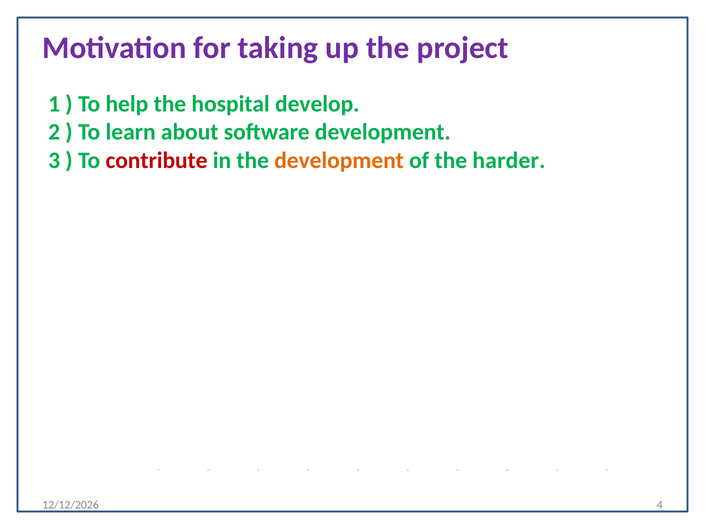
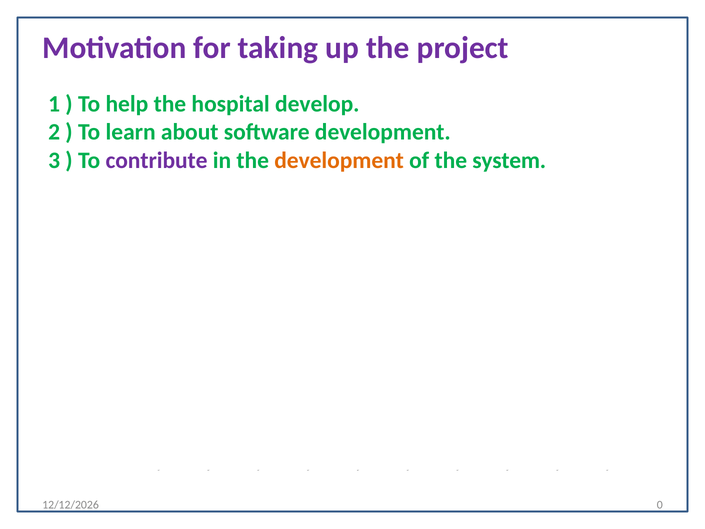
contribute colour: red -> purple (157, 160)
harder: harder -> system (509, 160)
4: 4 -> 0 (660, 505)
